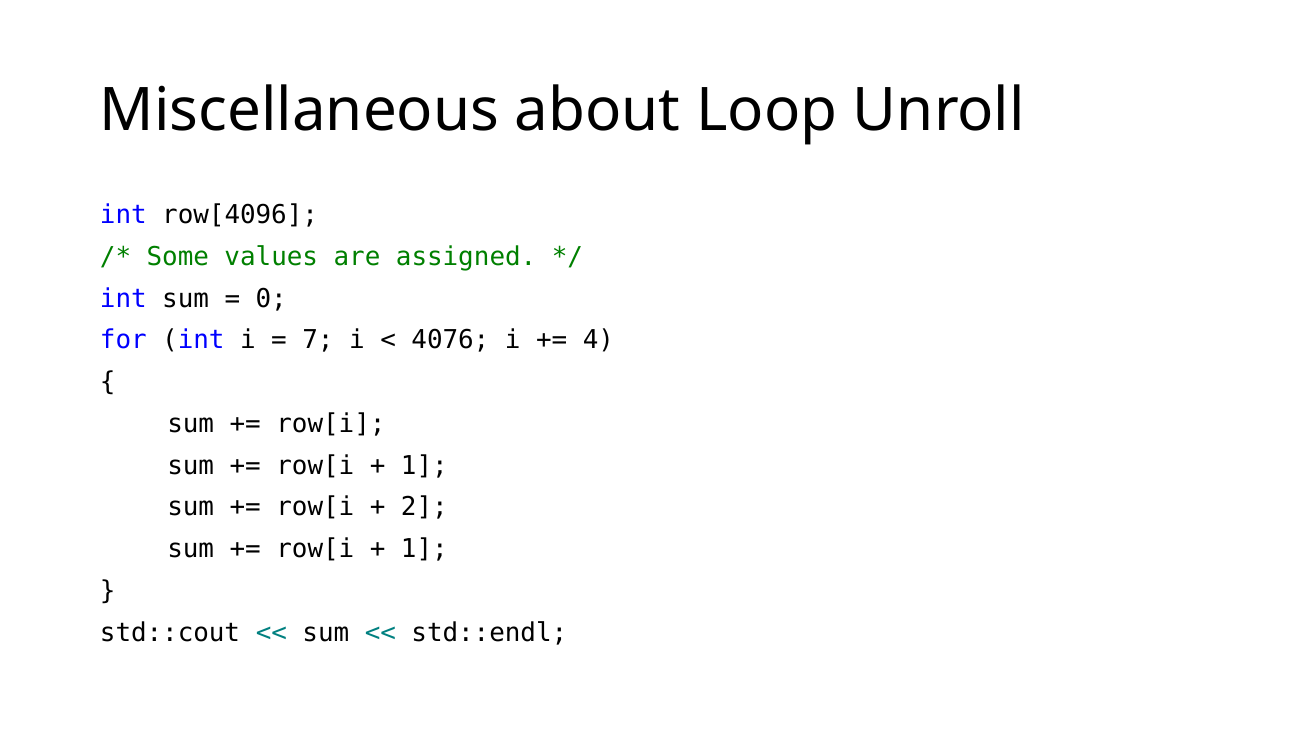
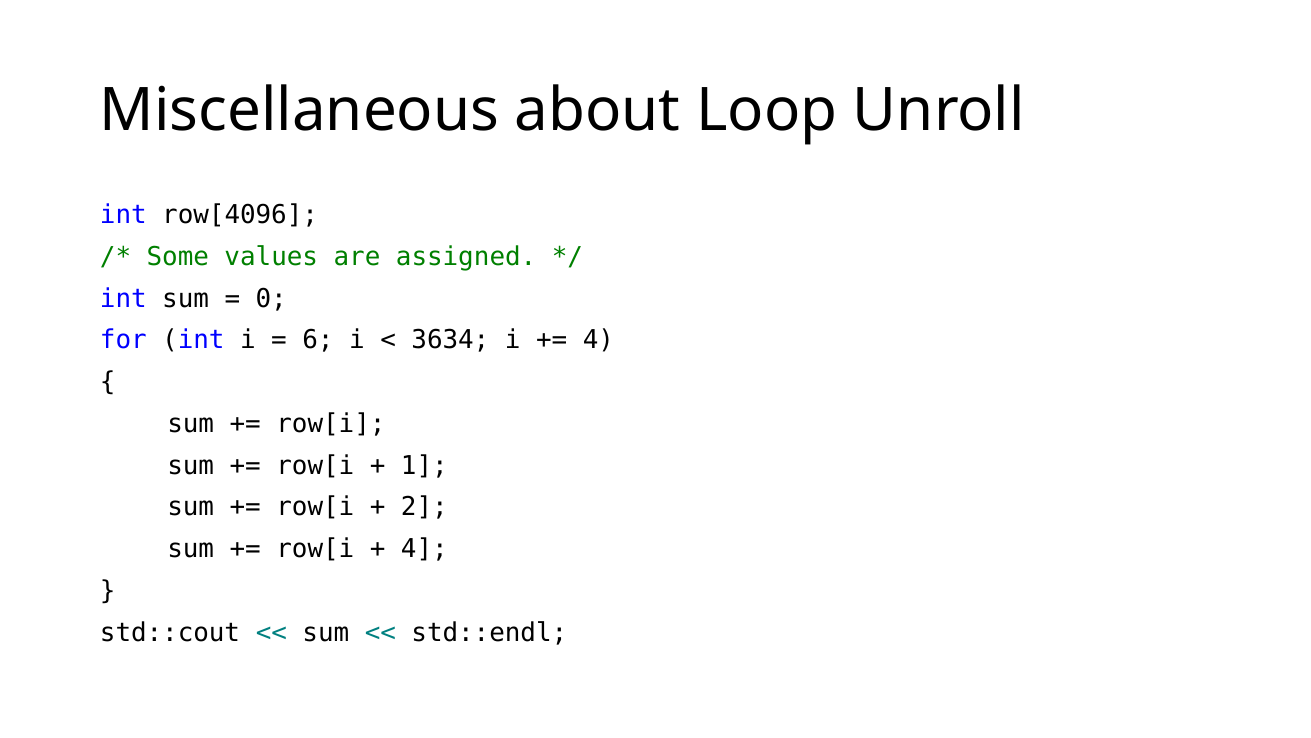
7: 7 -> 6 (318, 340)
4076: 4076 -> 3634 (450, 340)
1: 1 -> 4 (424, 549)
